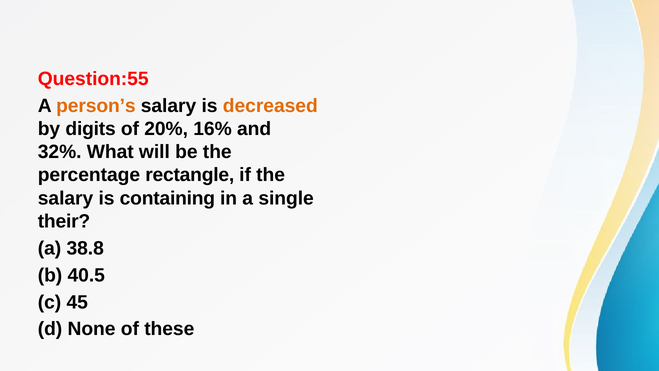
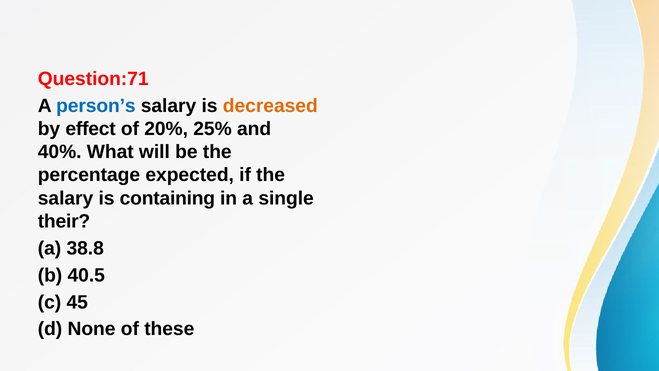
Question:55: Question:55 -> Question:71 (93, 79)
person’s colour: orange -> blue (96, 106)
digits: digits -> effect (91, 129)
16%: 16% -> 25% (213, 129)
32%: 32% -> 40% (60, 152)
rectangle: rectangle -> expected (190, 175)
